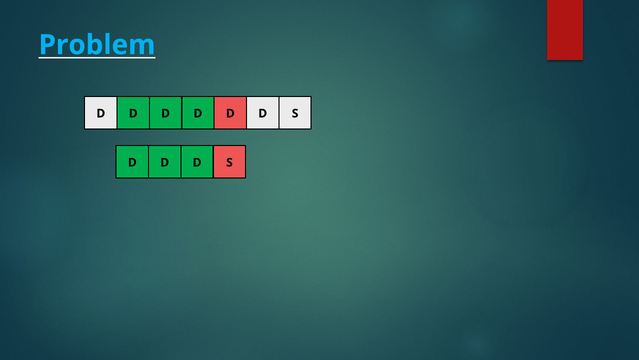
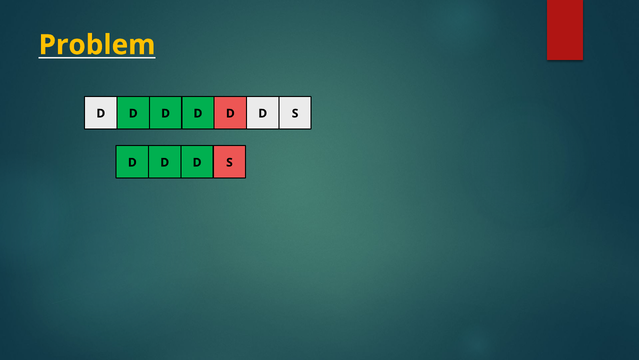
Problem colour: light blue -> yellow (97, 45)
